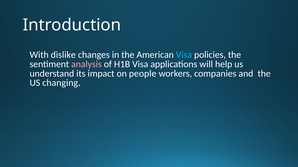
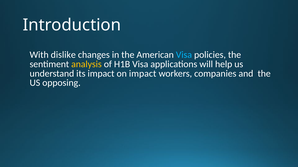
analysis colour: pink -> yellow (86, 64)
on people: people -> impact (143, 74)
changing: changing -> opposing (60, 83)
